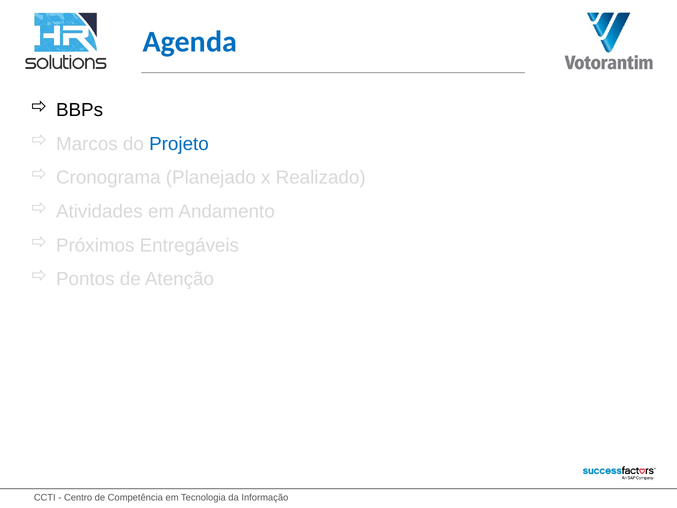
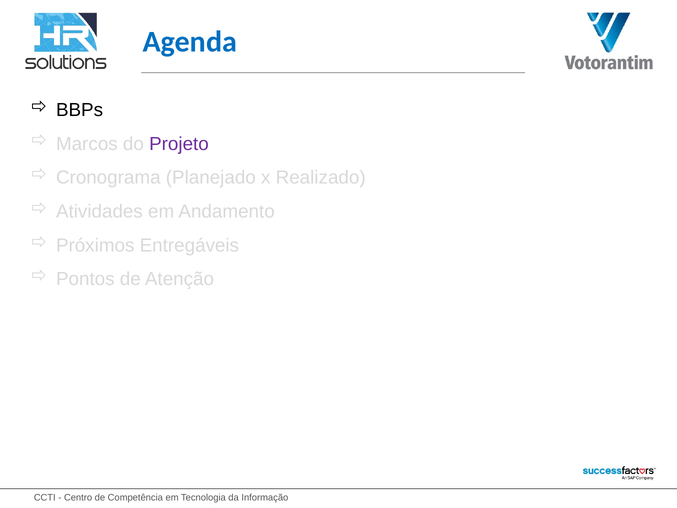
Projeto colour: blue -> purple (179, 144)
